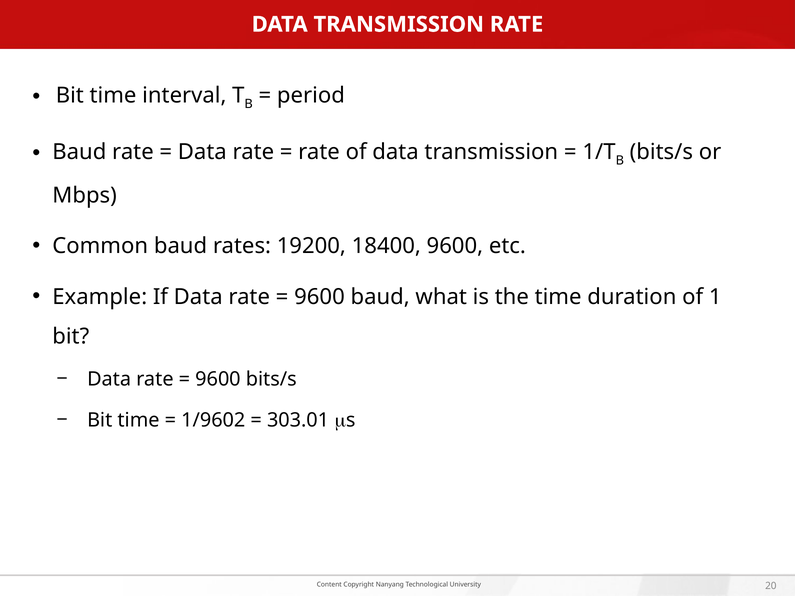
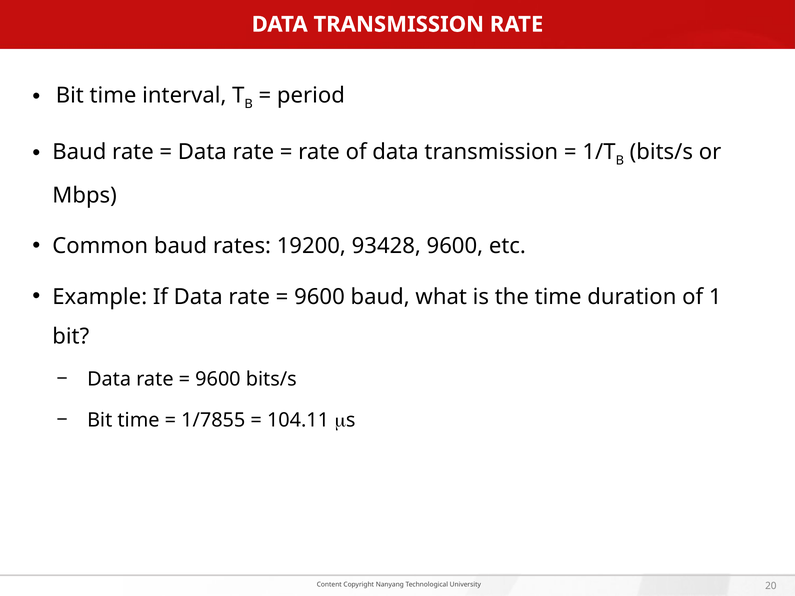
18400: 18400 -> 93428 (386, 246)
1/9602: 1/9602 -> 1/7855 (213, 420)
303.01: 303.01 -> 104.11 (298, 420)
